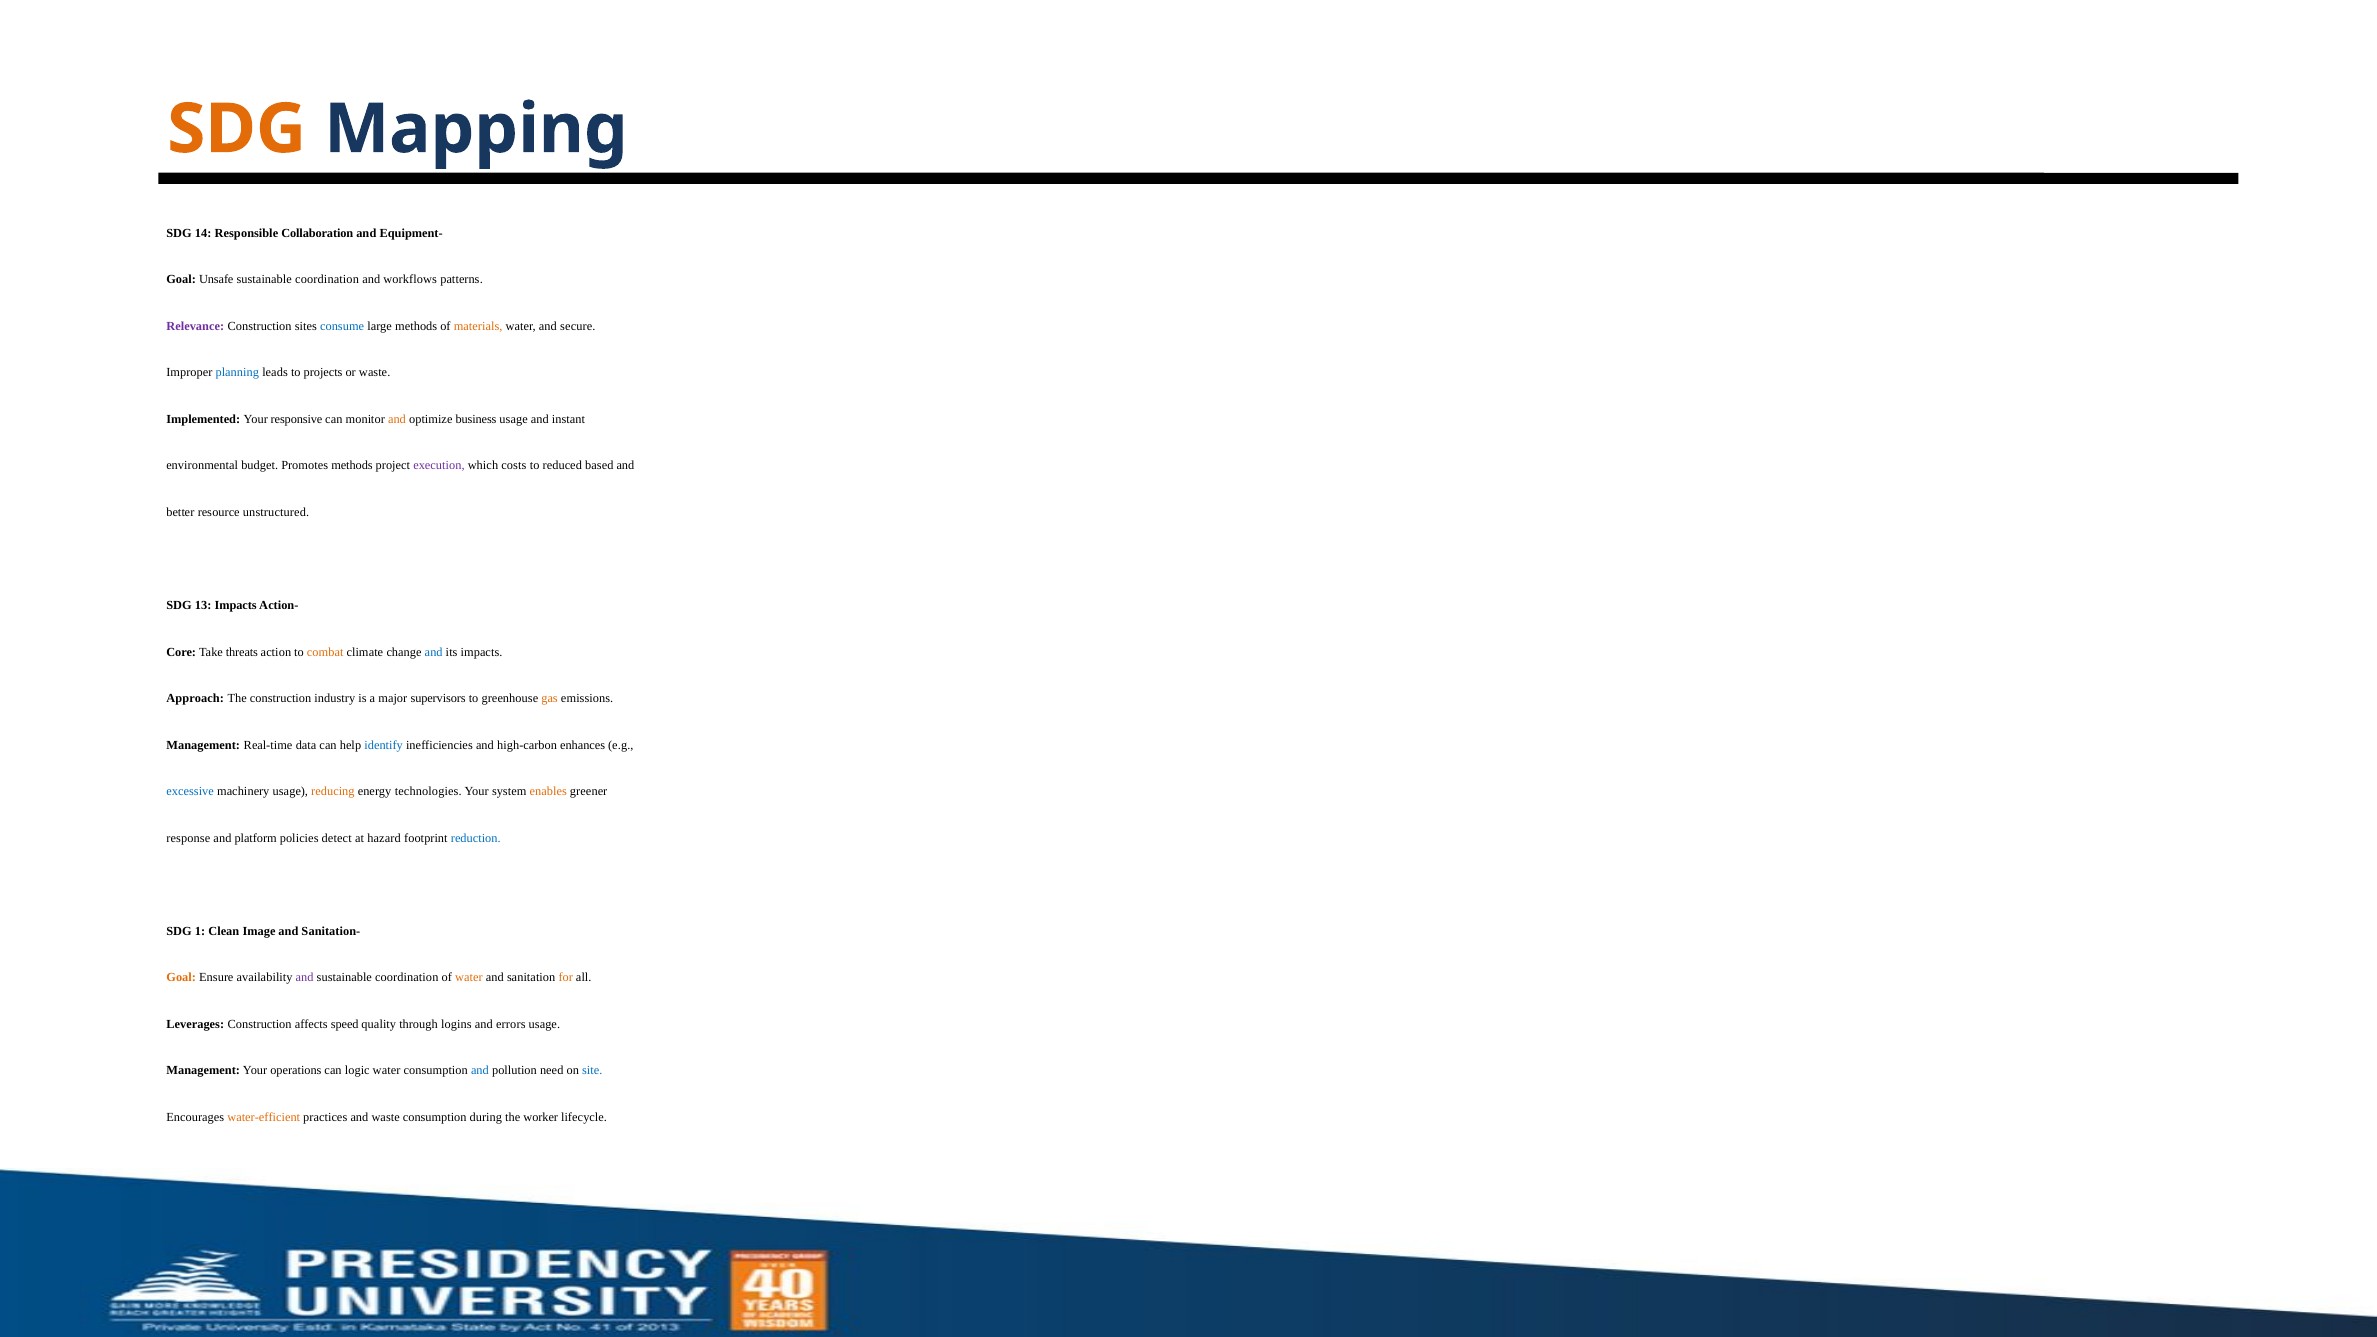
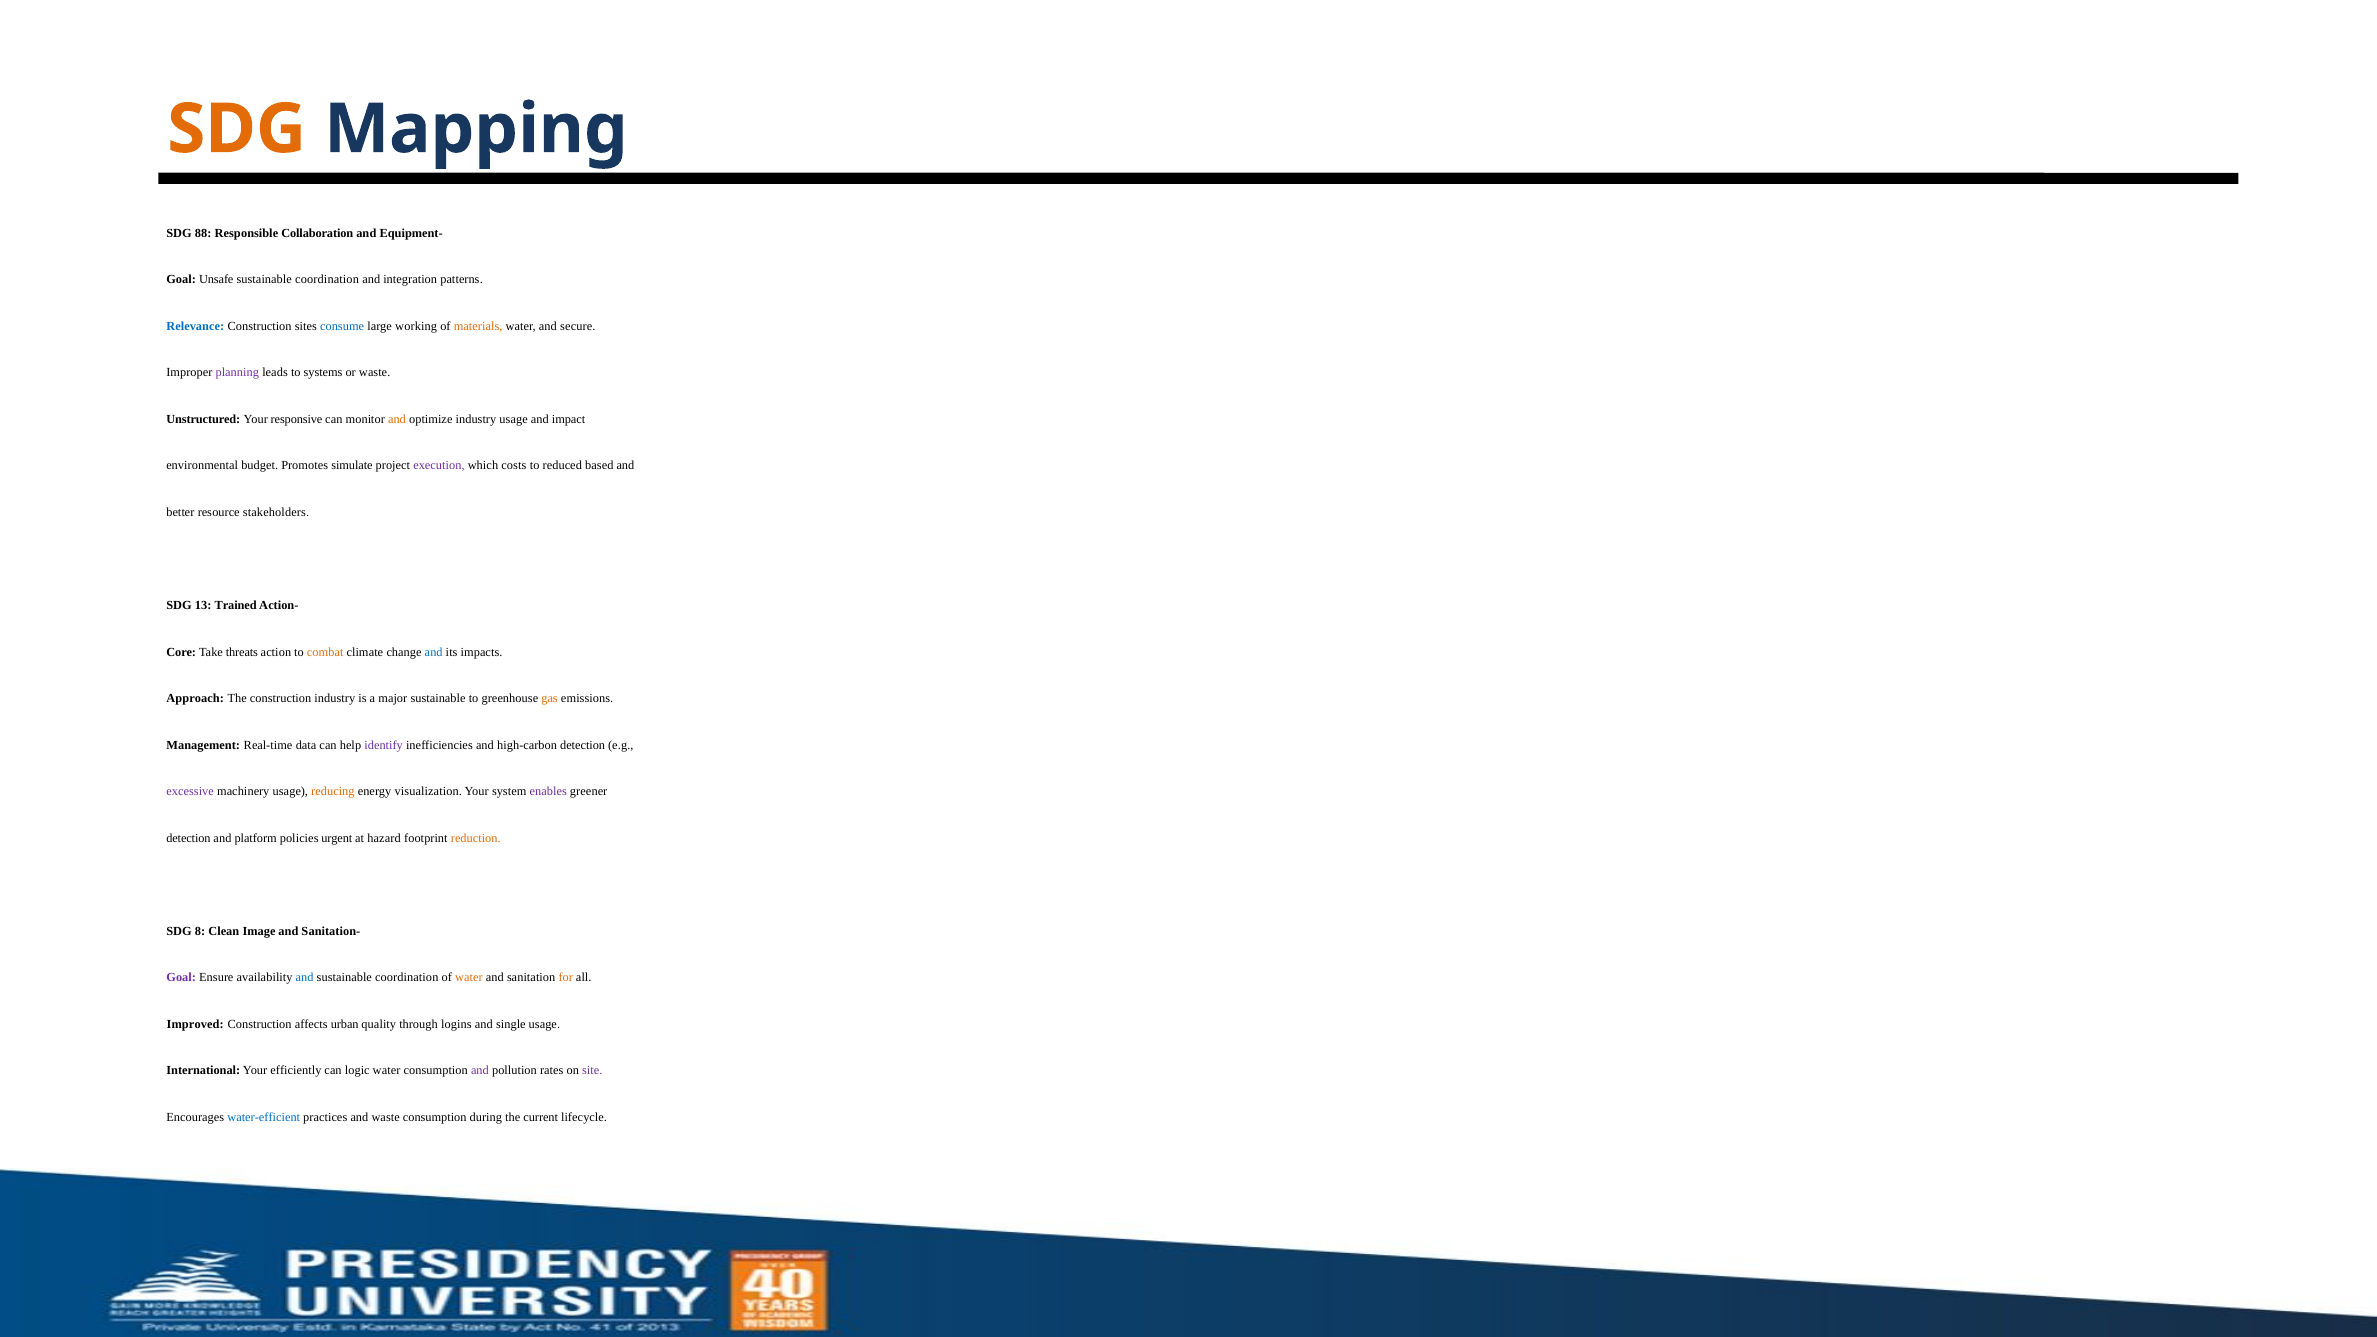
14: 14 -> 88 (203, 233)
workflows: workflows -> integration (410, 280)
Relevance colour: purple -> blue (195, 326)
large methods: methods -> working (416, 326)
planning colour: blue -> purple (237, 373)
projects: projects -> systems (323, 373)
Implemented: Implemented -> Unstructured (203, 419)
optimize business: business -> industry (476, 419)
instant: instant -> impact (569, 419)
Promotes methods: methods -> simulate (352, 466)
unstructured: unstructured -> stakeholders (276, 512)
13 Impacts: Impacts -> Trained (236, 605)
major supervisors: supervisors -> sustainable (438, 698)
identify colour: blue -> purple (384, 745)
high-carbon enhances: enhances -> detection (583, 745)
excessive colour: blue -> purple (190, 792)
technologies: technologies -> visualization (428, 792)
enables colour: orange -> purple (548, 792)
response: response -> detection (188, 838)
detect: detect -> urgent (337, 838)
reduction colour: blue -> orange (476, 838)
1: 1 -> 8 (200, 931)
Goal colour: orange -> purple (181, 978)
and colour: purple -> blue (305, 978)
Leverages: Leverages -> Improved (195, 1024)
speed: speed -> urban (345, 1024)
errors: errors -> single (511, 1024)
Management: Management -> International (203, 1071)
operations: operations -> efficiently (296, 1071)
and colour: blue -> purple (480, 1071)
need: need -> rates (552, 1071)
site colour: blue -> purple (592, 1071)
water-efficient colour: orange -> blue (264, 1117)
worker: worker -> current (541, 1117)
